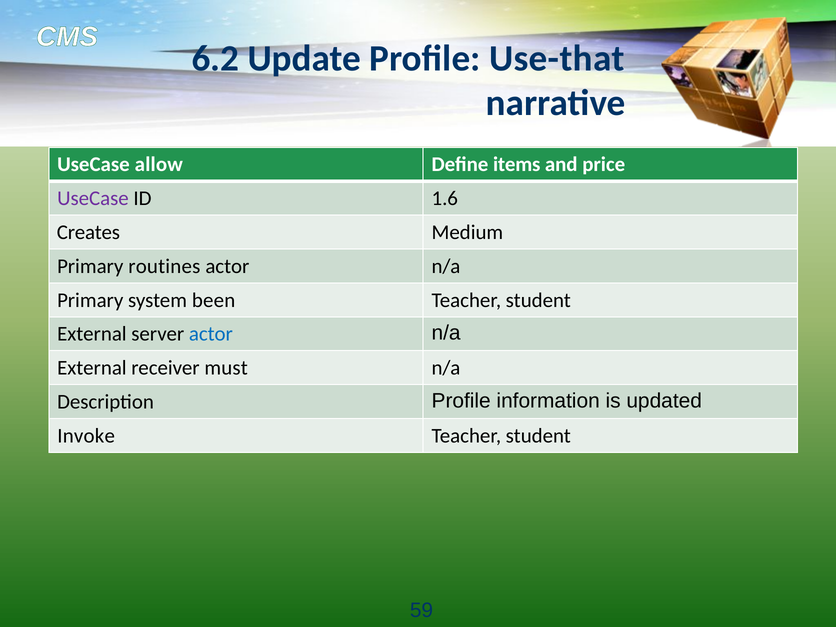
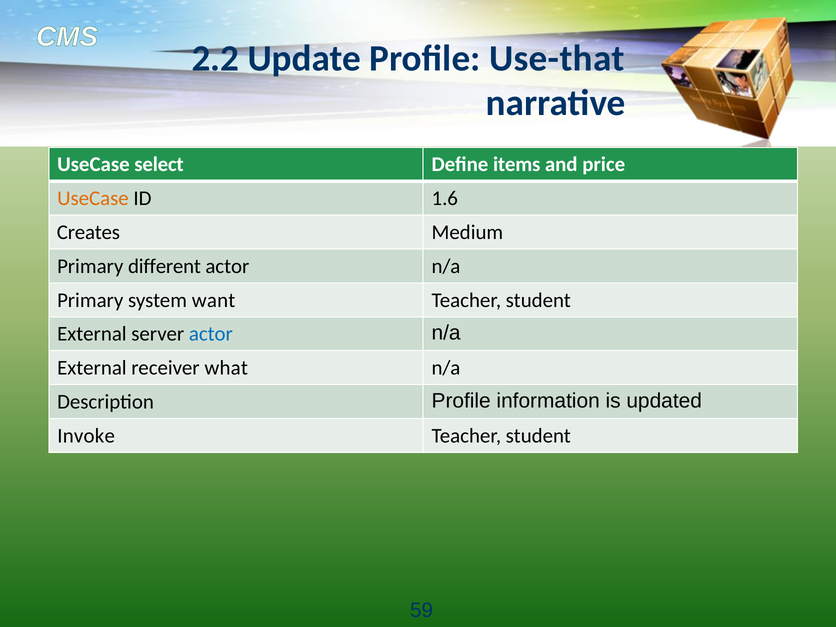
6.2: 6.2 -> 2.2 (215, 58)
allow: allow -> select (159, 165)
UseCase colour: purple -> orange (93, 198)
routines: routines -> different (165, 266)
been: been -> want (214, 300)
must: must -> what (226, 368)
